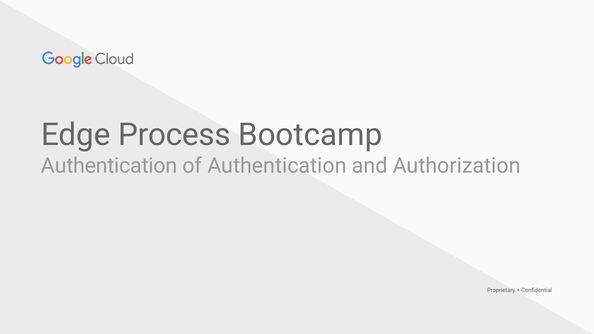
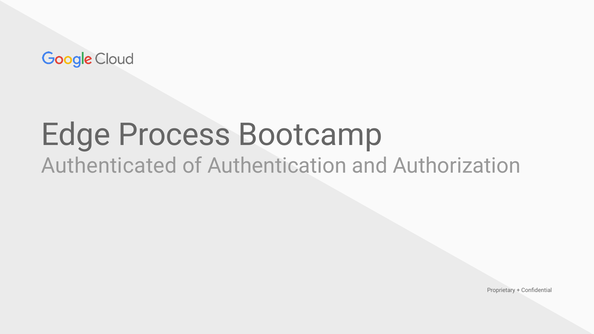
Authentication: Authentication -> Authenticated (109, 166)
